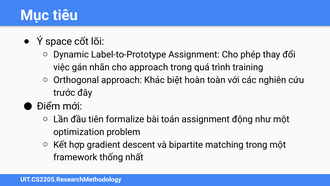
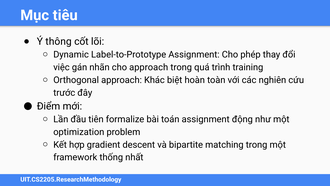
space: space -> thông (59, 41)
